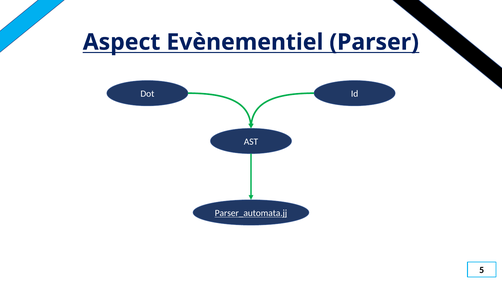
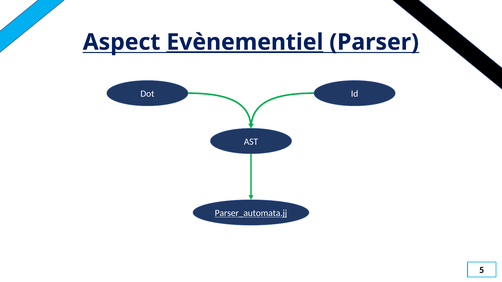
Evènementiel underline: none -> present (245, 42)
